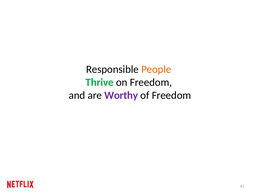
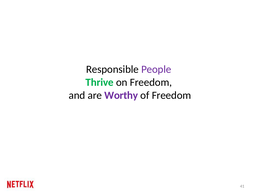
People colour: orange -> purple (156, 69)
